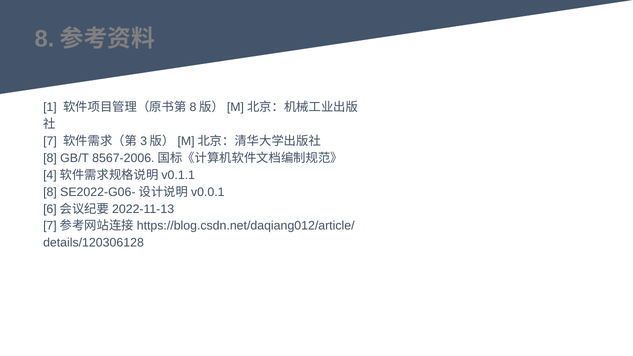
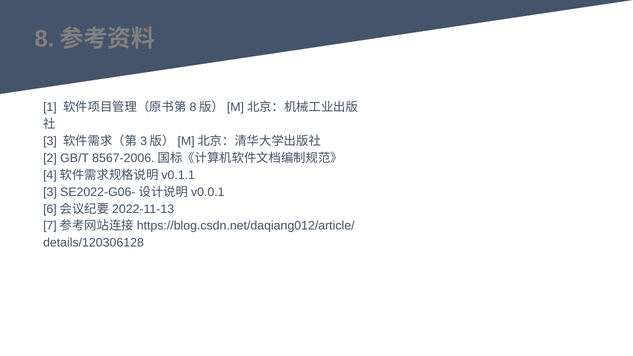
7: 7 -> 3 (50, 141)
8: 8 -> 2 (50, 158)
8: 8 -> 3 (50, 192)
